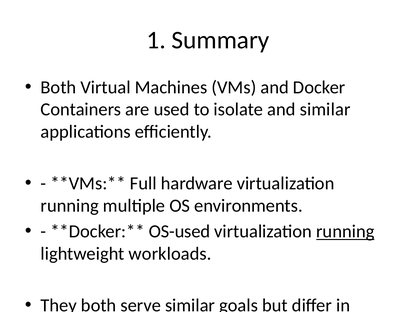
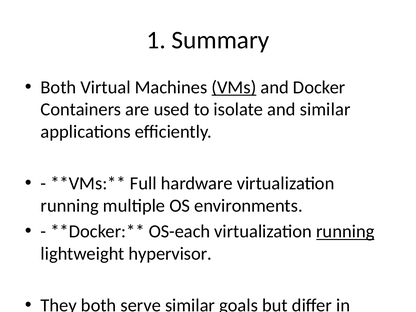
VMs underline: none -> present (234, 87)
OS-used: OS-used -> OS-each (179, 232)
workloads: workloads -> hypervisor (170, 254)
